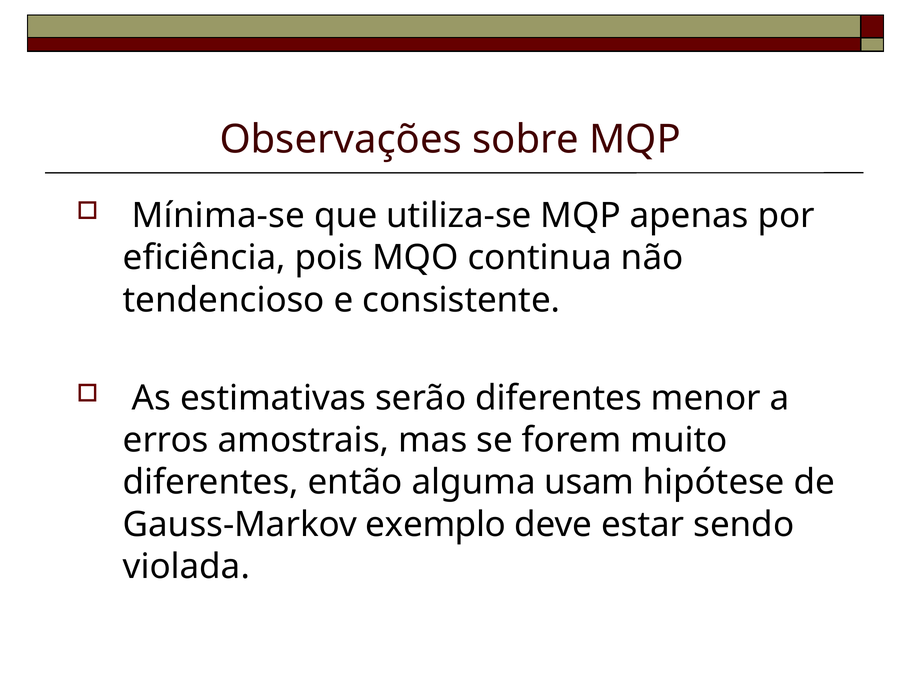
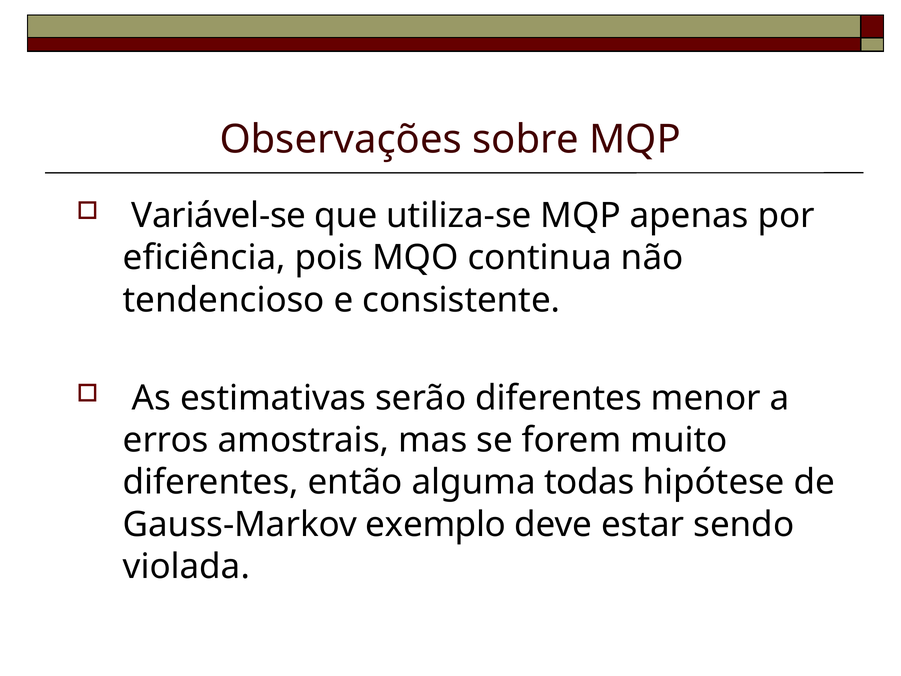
Mínima-se: Mínima-se -> Variável-se (219, 216)
usam: usam -> todas (589, 482)
